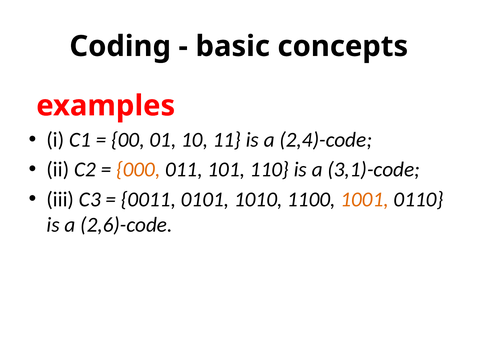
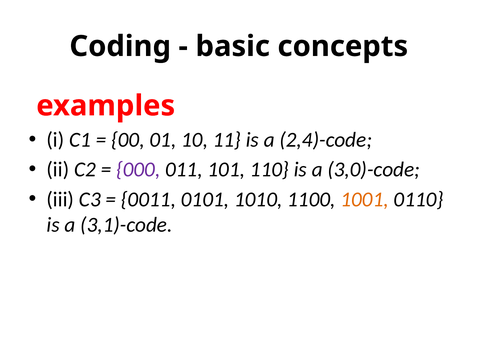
000 colour: orange -> purple (138, 169)
3,1)-code: 3,1)-code -> 3,0)-code (374, 169)
2,6)-code: 2,6)-code -> 3,1)-code (126, 225)
